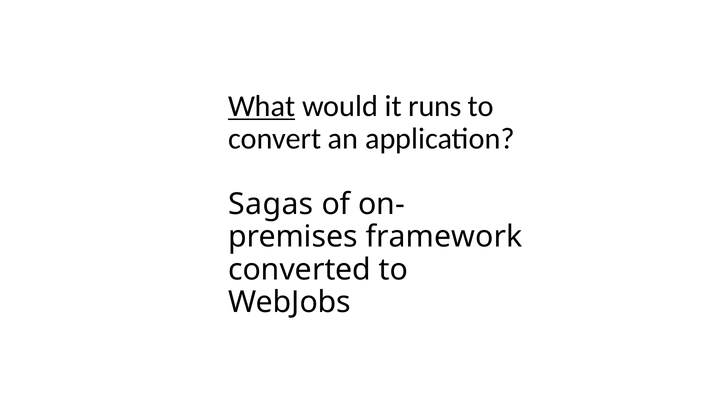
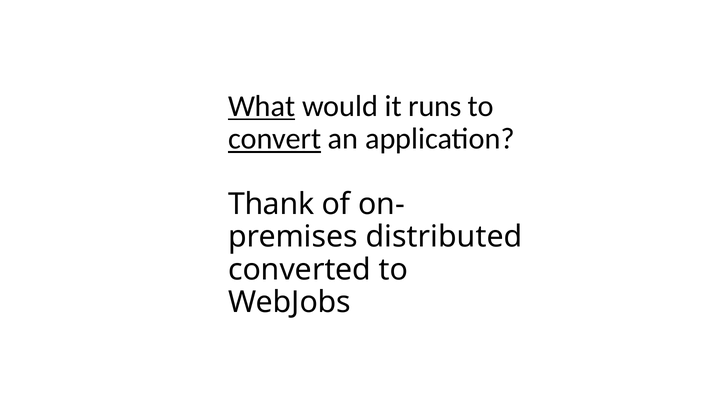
convert underline: none -> present (275, 139)
Sagas: Sagas -> Thank (271, 204)
framework: framework -> distributed (444, 237)
